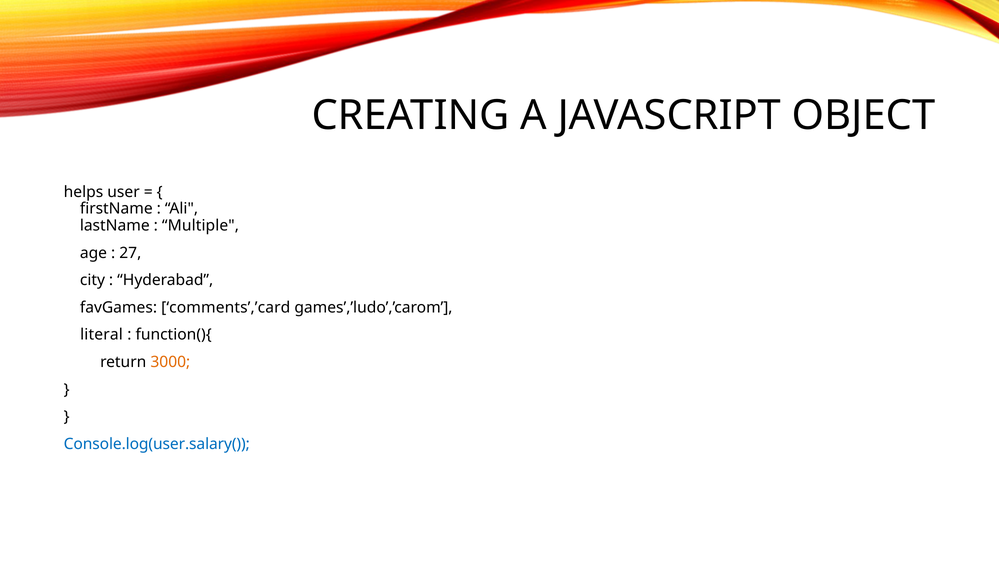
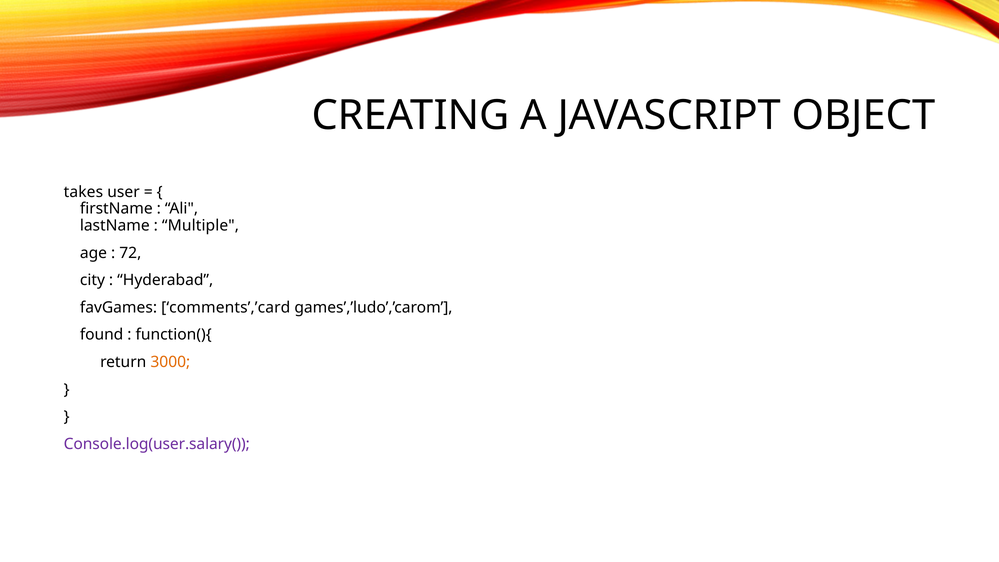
helps: helps -> takes (83, 192)
27: 27 -> 72 (130, 253)
literal: literal -> found (102, 335)
Console.log(user.salary( colour: blue -> purple (157, 444)
